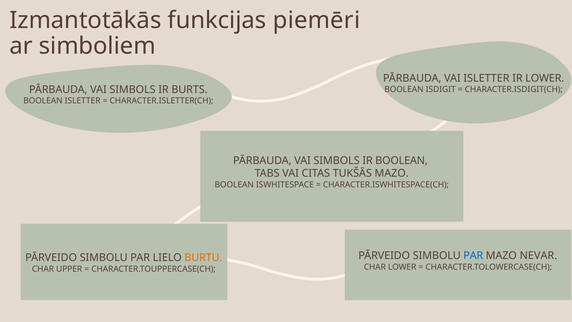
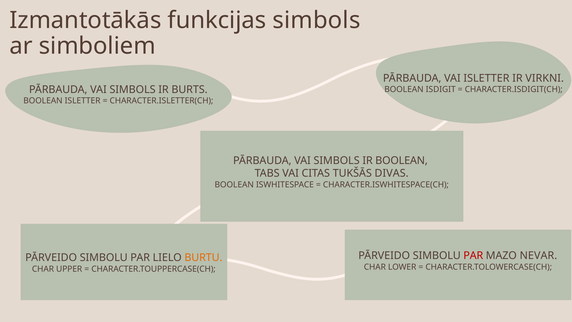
funkcijas piemēri: piemēri -> simbols (316, 20)
IR LOWER: LOWER -> VIRKNI (545, 78)
TUKŠĀS MAZO: MAZO -> DIVAS (392, 173)
PAR colour: blue -> red (473, 255)
